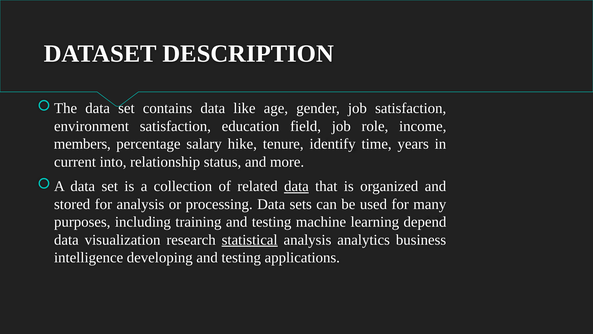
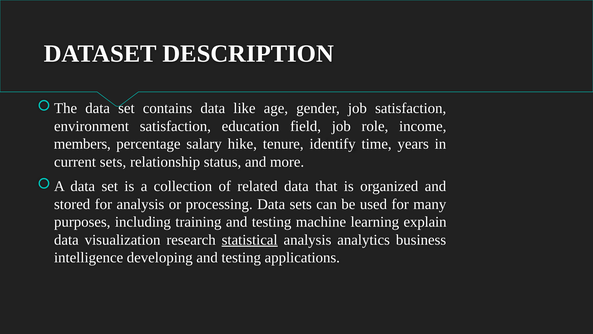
current into: into -> sets (113, 162)
data underline: present -> none (296, 186)
depend: depend -> explain (425, 222)
